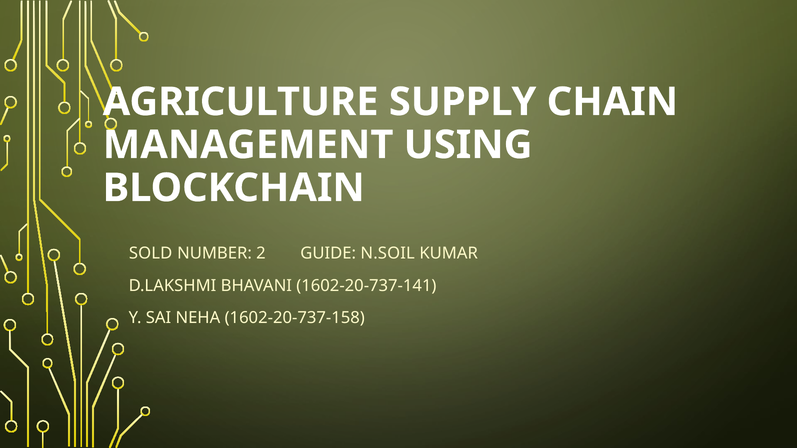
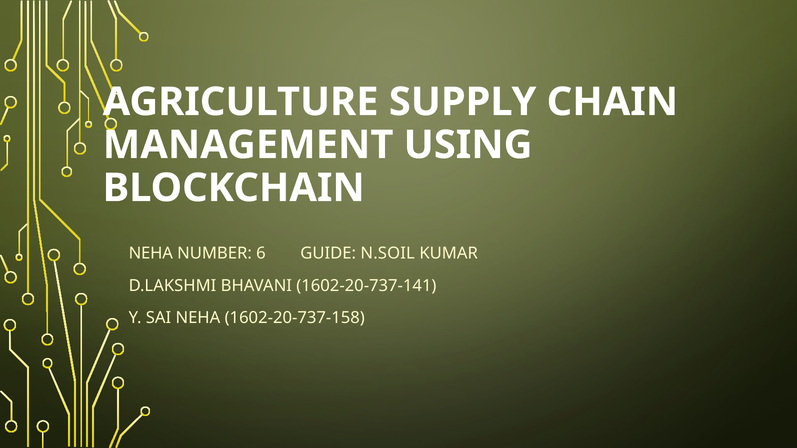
SOLD: SOLD -> NEHA (151, 254)
2: 2 -> 6 (261, 254)
